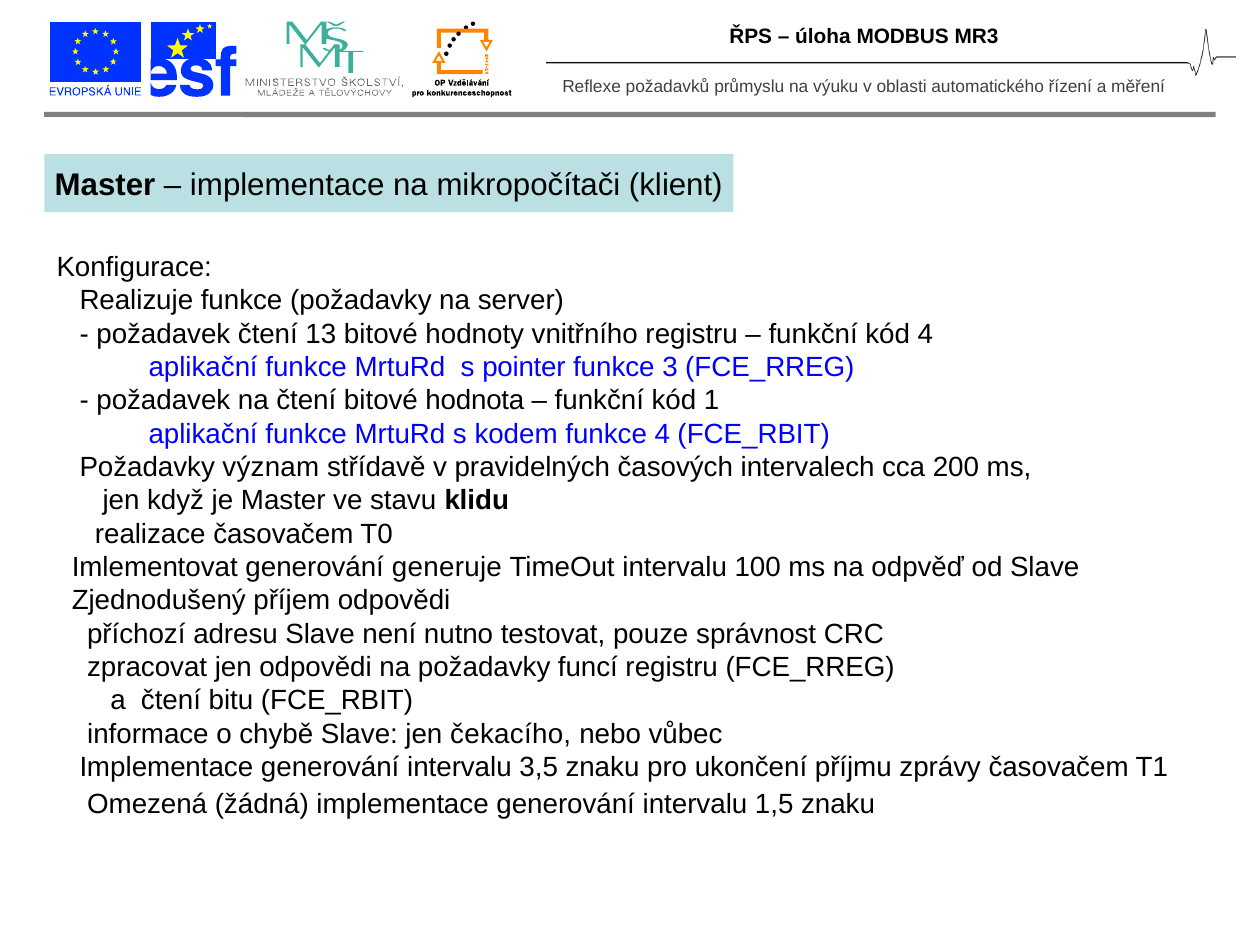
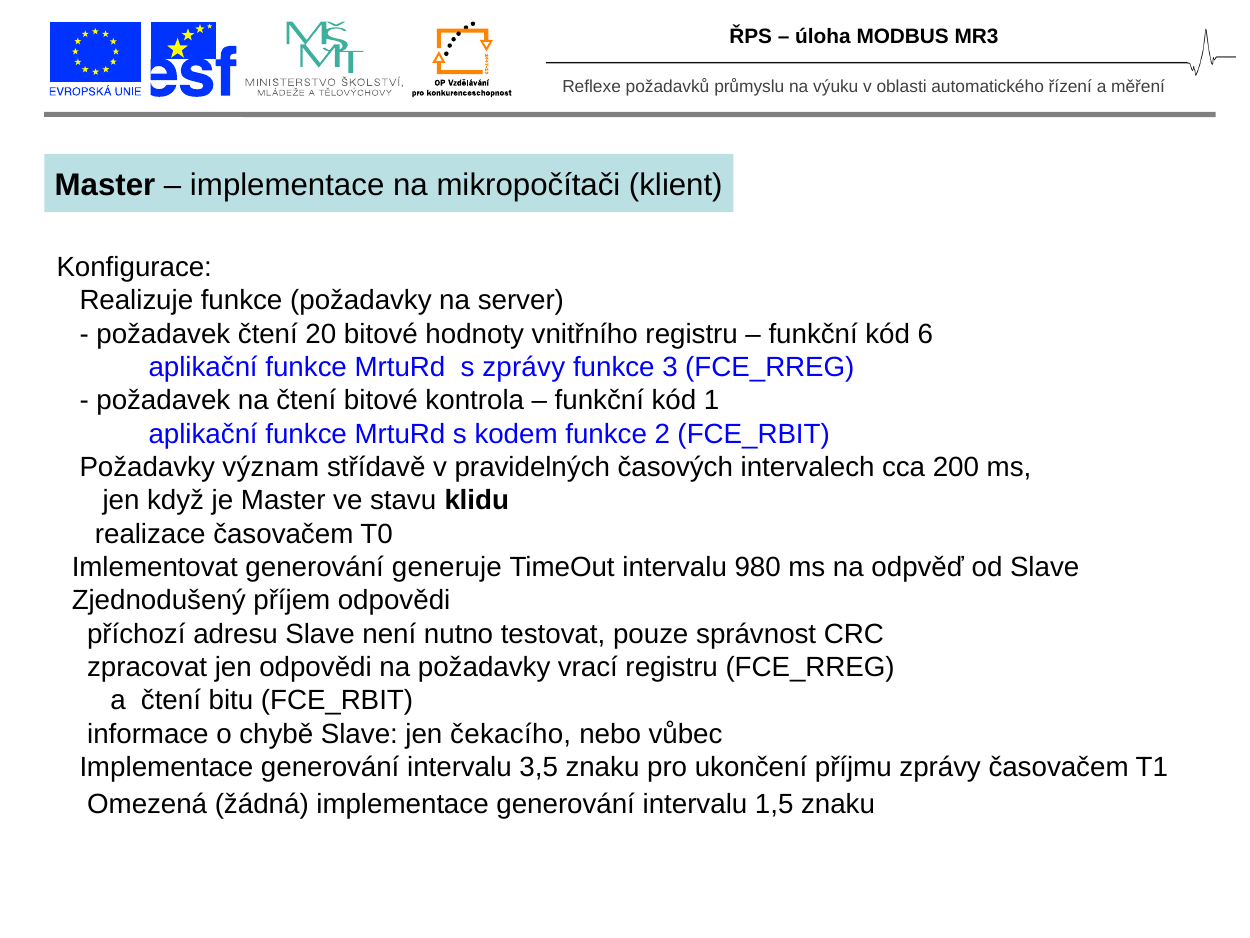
13: 13 -> 20 (321, 334)
kód 4: 4 -> 6 (925, 334)
s pointer: pointer -> zprávy (524, 367)
hodnota: hodnota -> kontrola (475, 400)
funkce 4: 4 -> 2 (662, 434)
100: 100 -> 980 (758, 567)
funcí: funcí -> vrací (588, 667)
